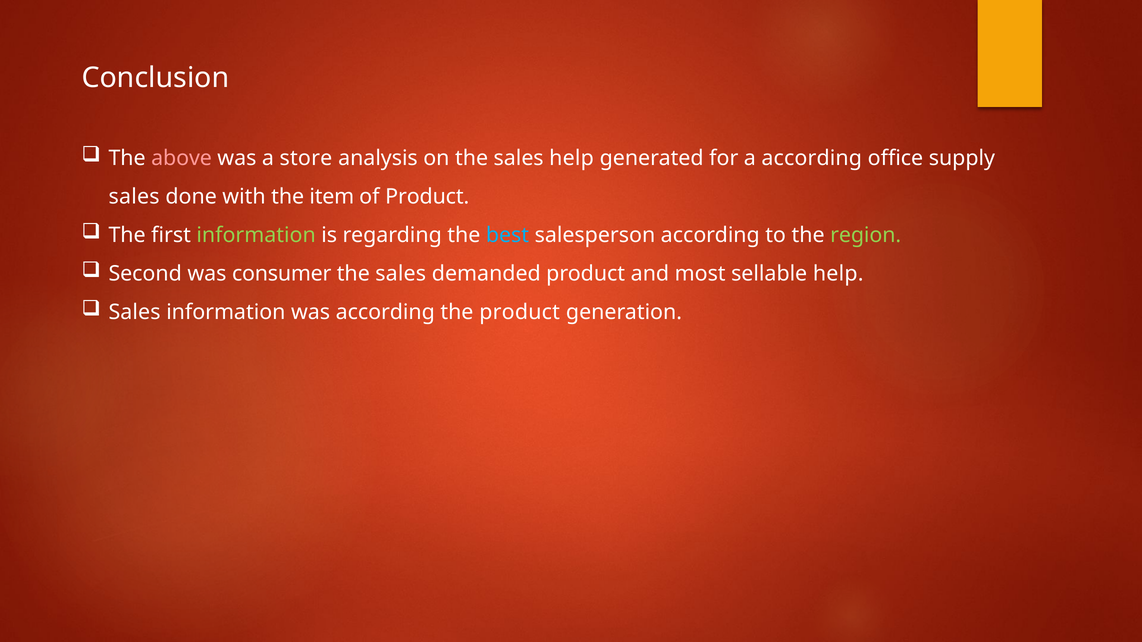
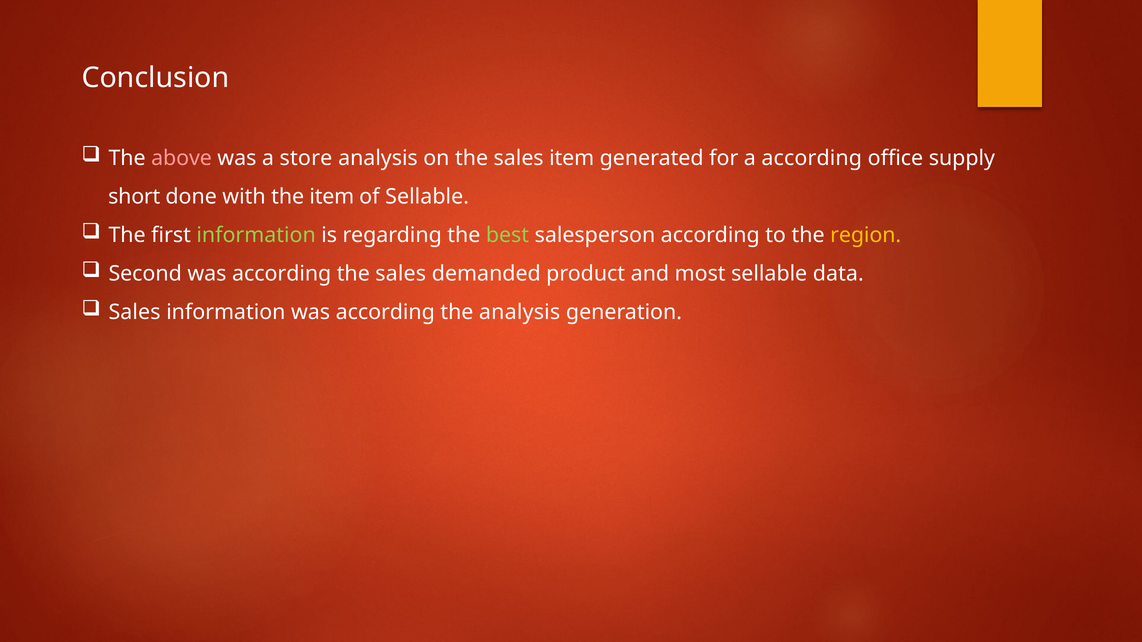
sales help: help -> item (572, 158)
sales: sales -> short (134, 197)
of Product: Product -> Sellable (427, 197)
best colour: light blue -> light green (507, 235)
region colour: light green -> yellow (866, 235)
Second was consumer: consumer -> according (282, 274)
sellable help: help -> data (838, 274)
the product: product -> analysis (520, 312)
